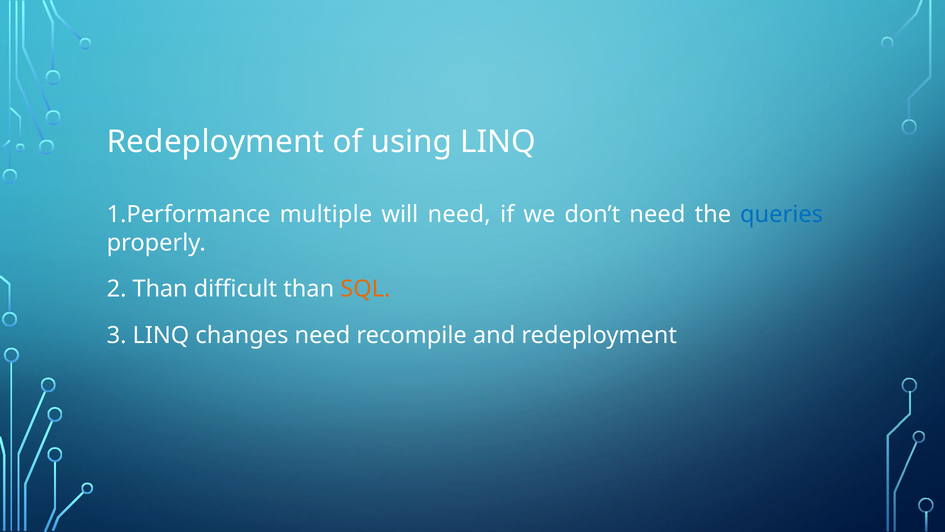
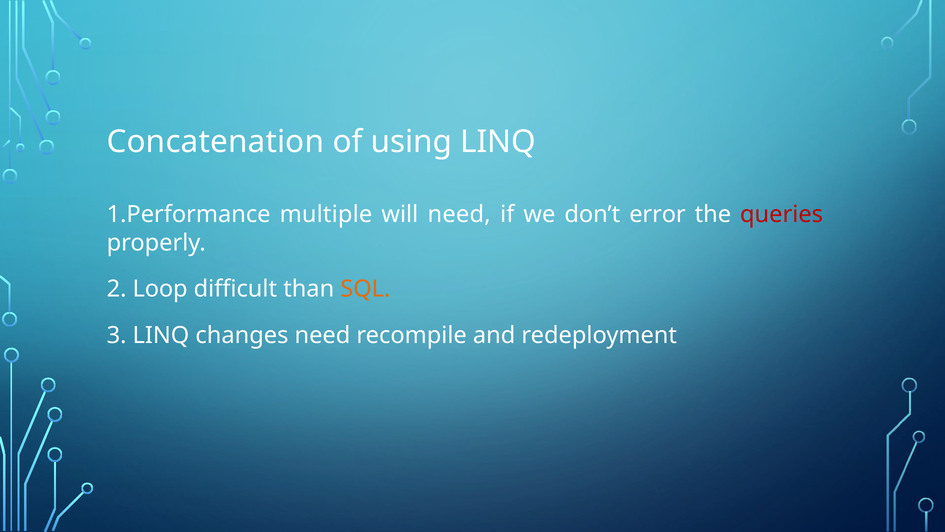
Redeployment: Redeployment -> Concatenation (215, 142)
don’t need: need -> error (657, 215)
queries colour: blue -> red (782, 215)
Than: Than -> Loop (160, 289)
